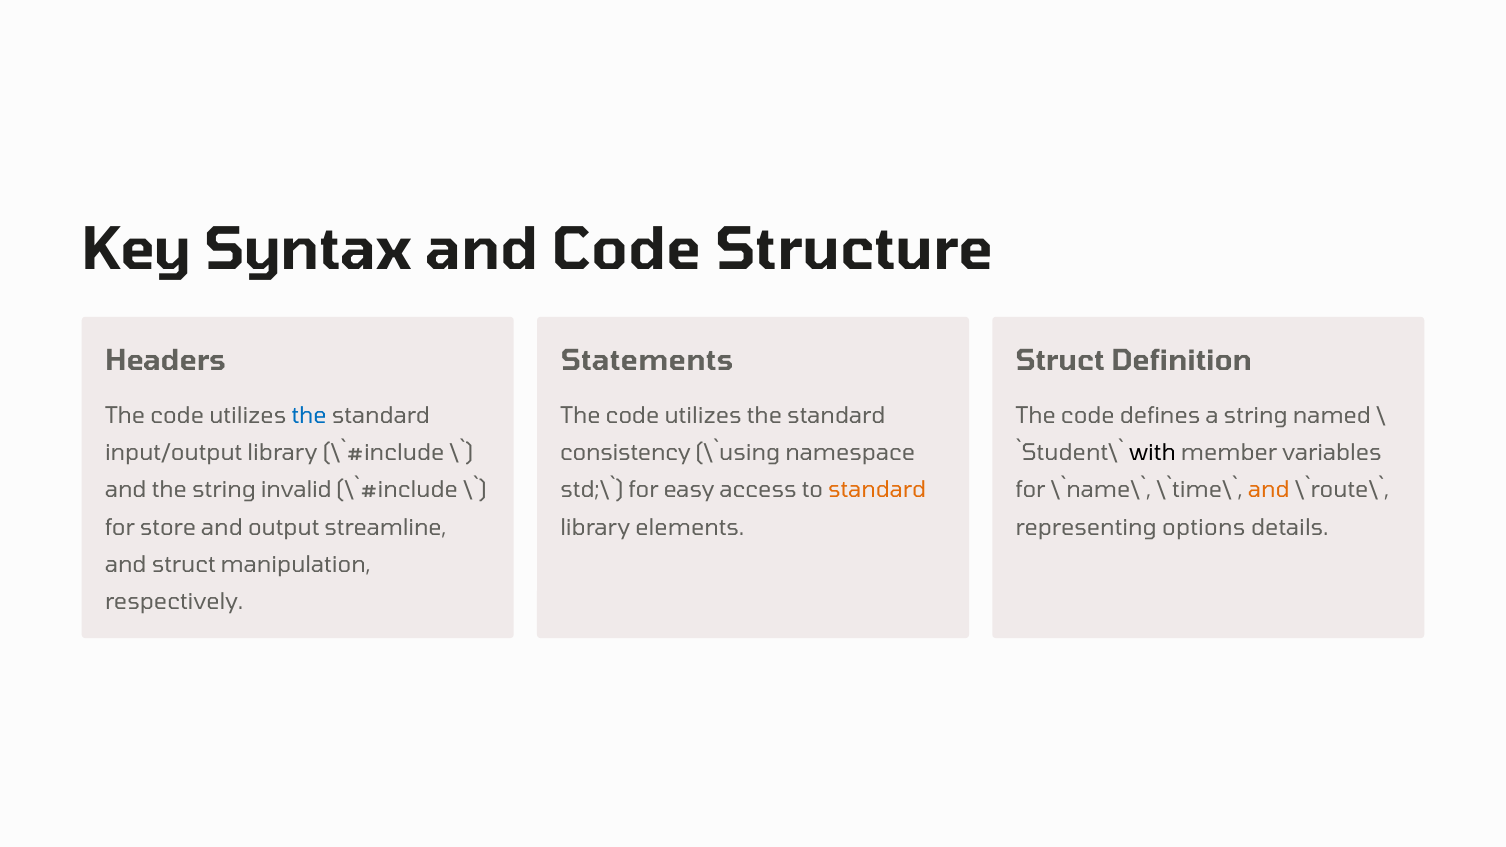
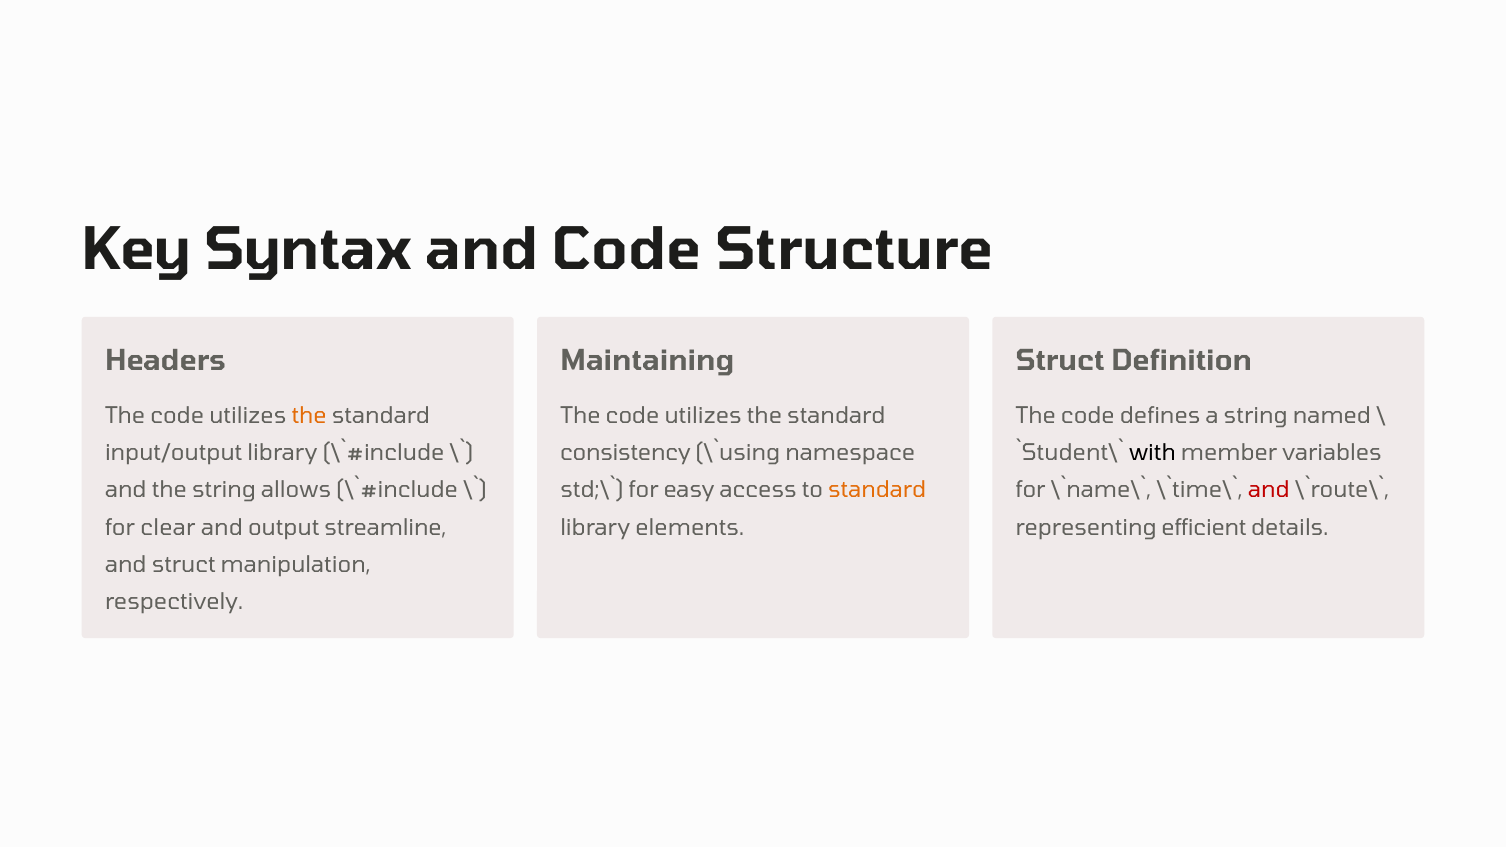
Statements: Statements -> Maintaining (647, 361)
the colour: blue -> orange (309, 416)
invalid: invalid -> allows (296, 490)
and colour: orange -> red (1269, 490)
store: store -> clear (168, 528)
options: options -> efficient (1204, 528)
